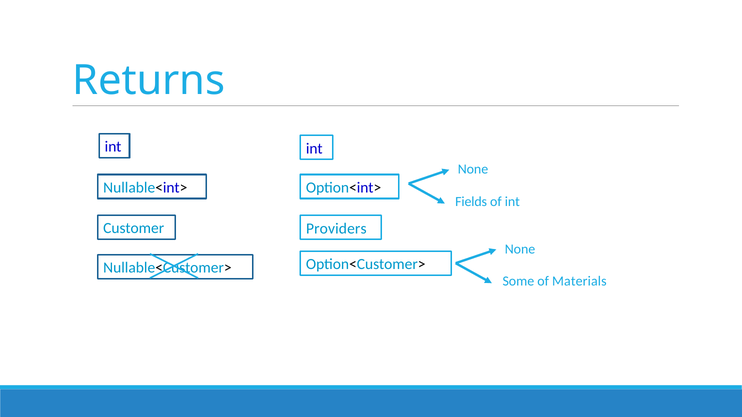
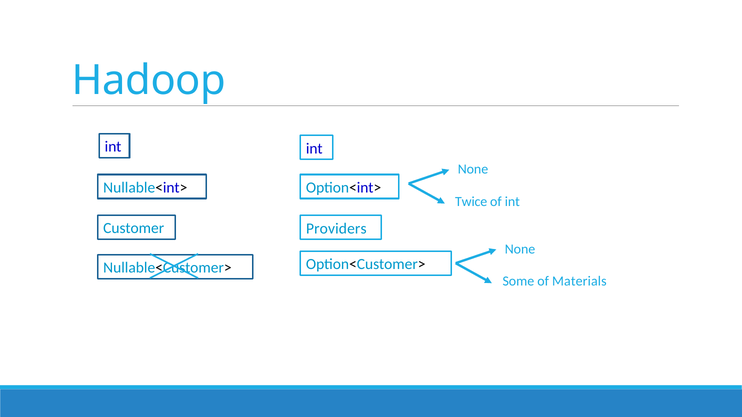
Returns: Returns -> Hadoop (149, 81)
Fields: Fields -> Twice (471, 202)
